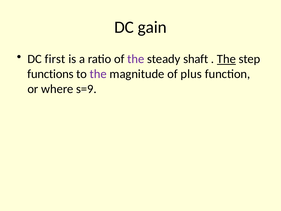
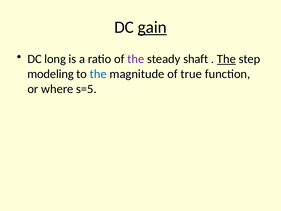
gain underline: none -> present (152, 27)
first: first -> long (55, 59)
functions: functions -> modeling (51, 74)
the colour: purple -> blue (98, 74)
plus: plus -> true (191, 74)
s=9: s=9 -> s=5 (86, 89)
